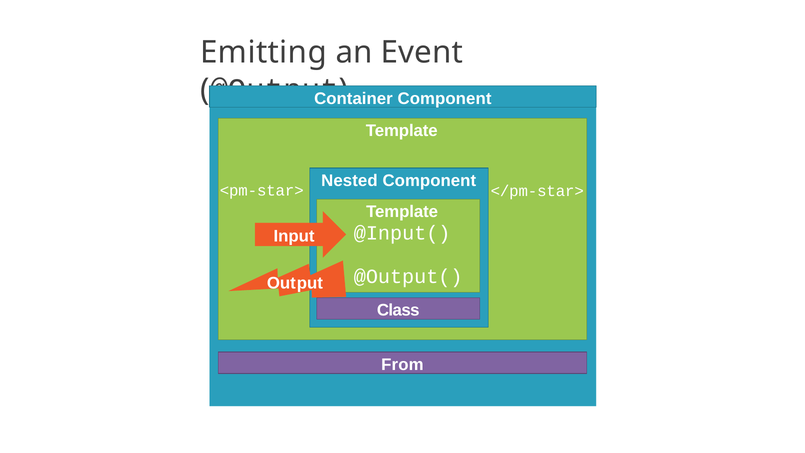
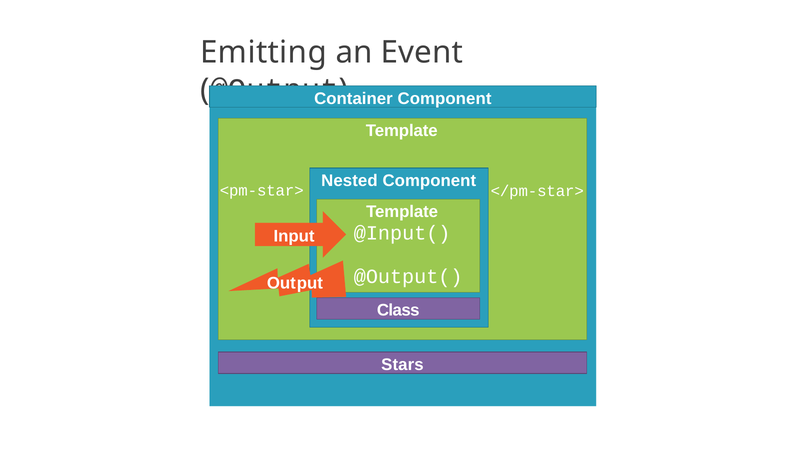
From: From -> Stars (402, 364)
